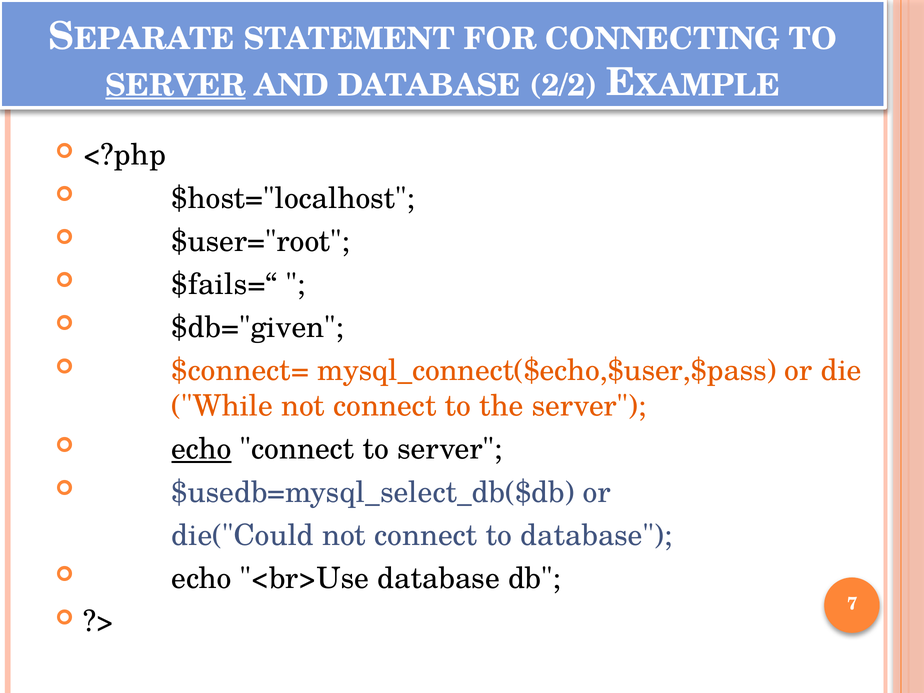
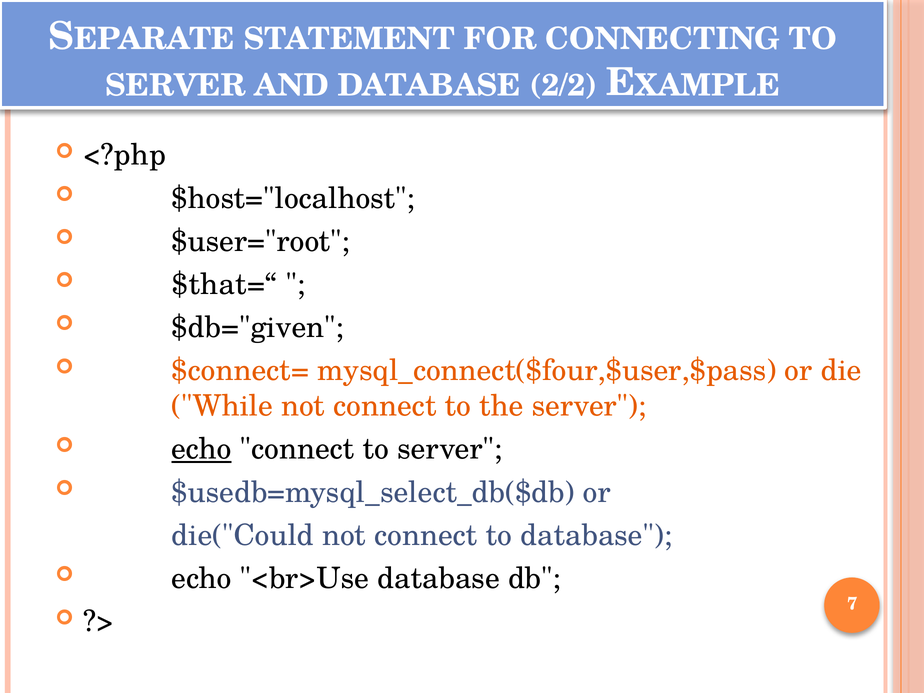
SERVER underline: present -> none (176, 85)
$fails=“: $fails=“ -> $that=“ (224, 285)
mysql_connect($echo,$user,$pass: mysql_connect($echo,$user,$pass -> mysql_connect($four,$user,$pass (547, 371)
